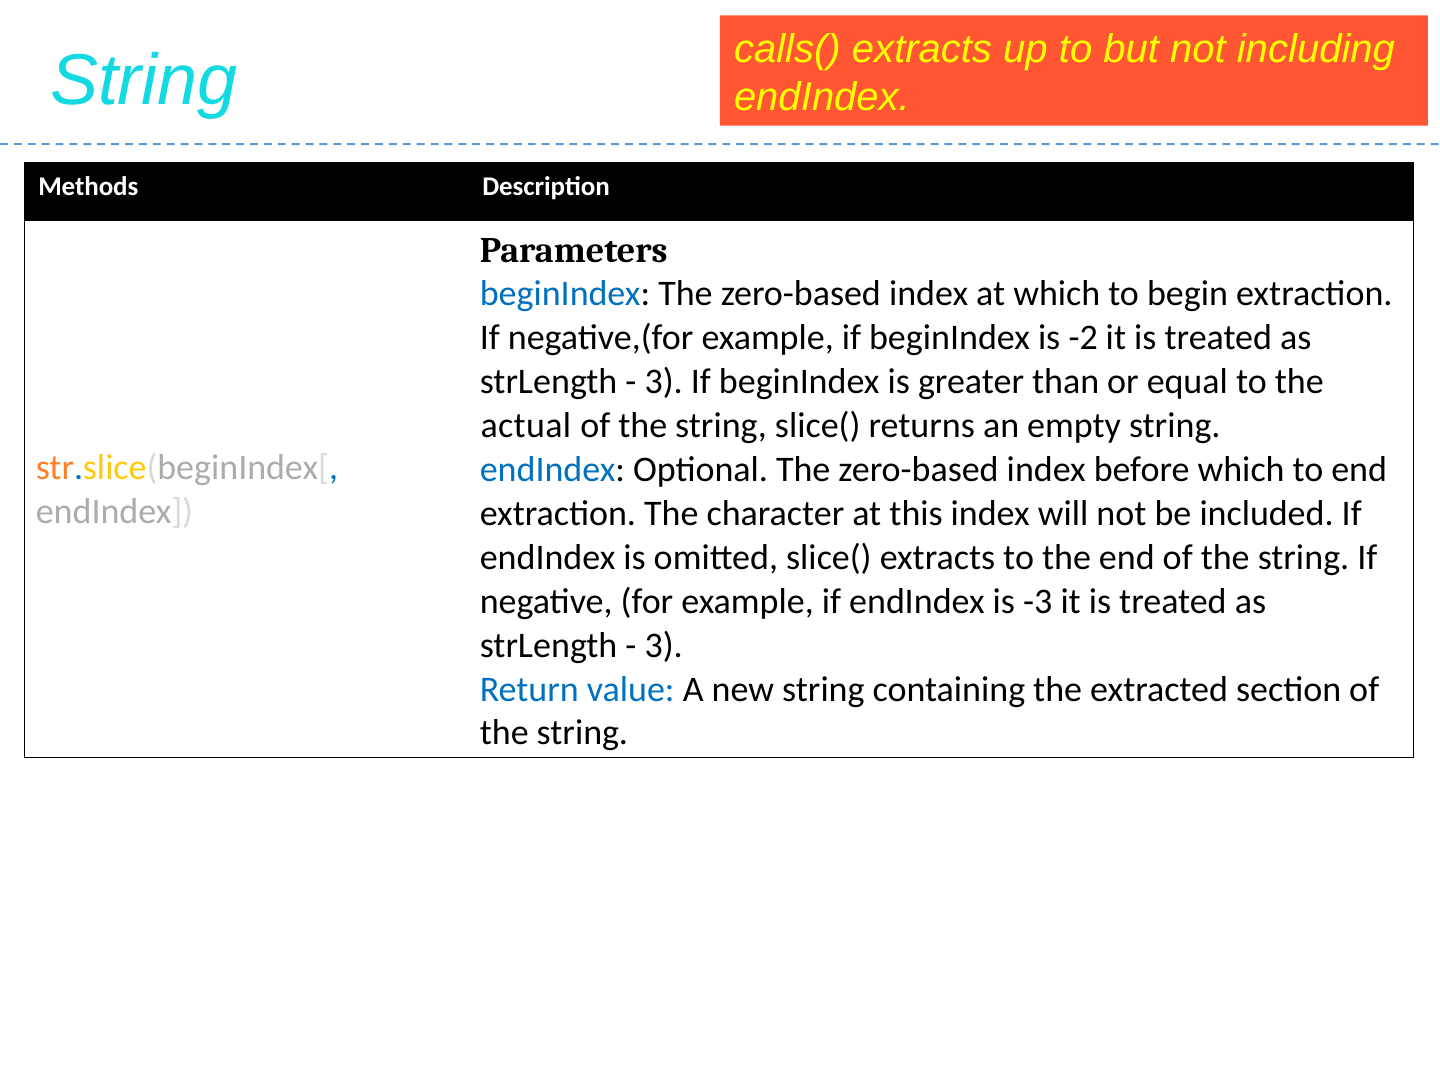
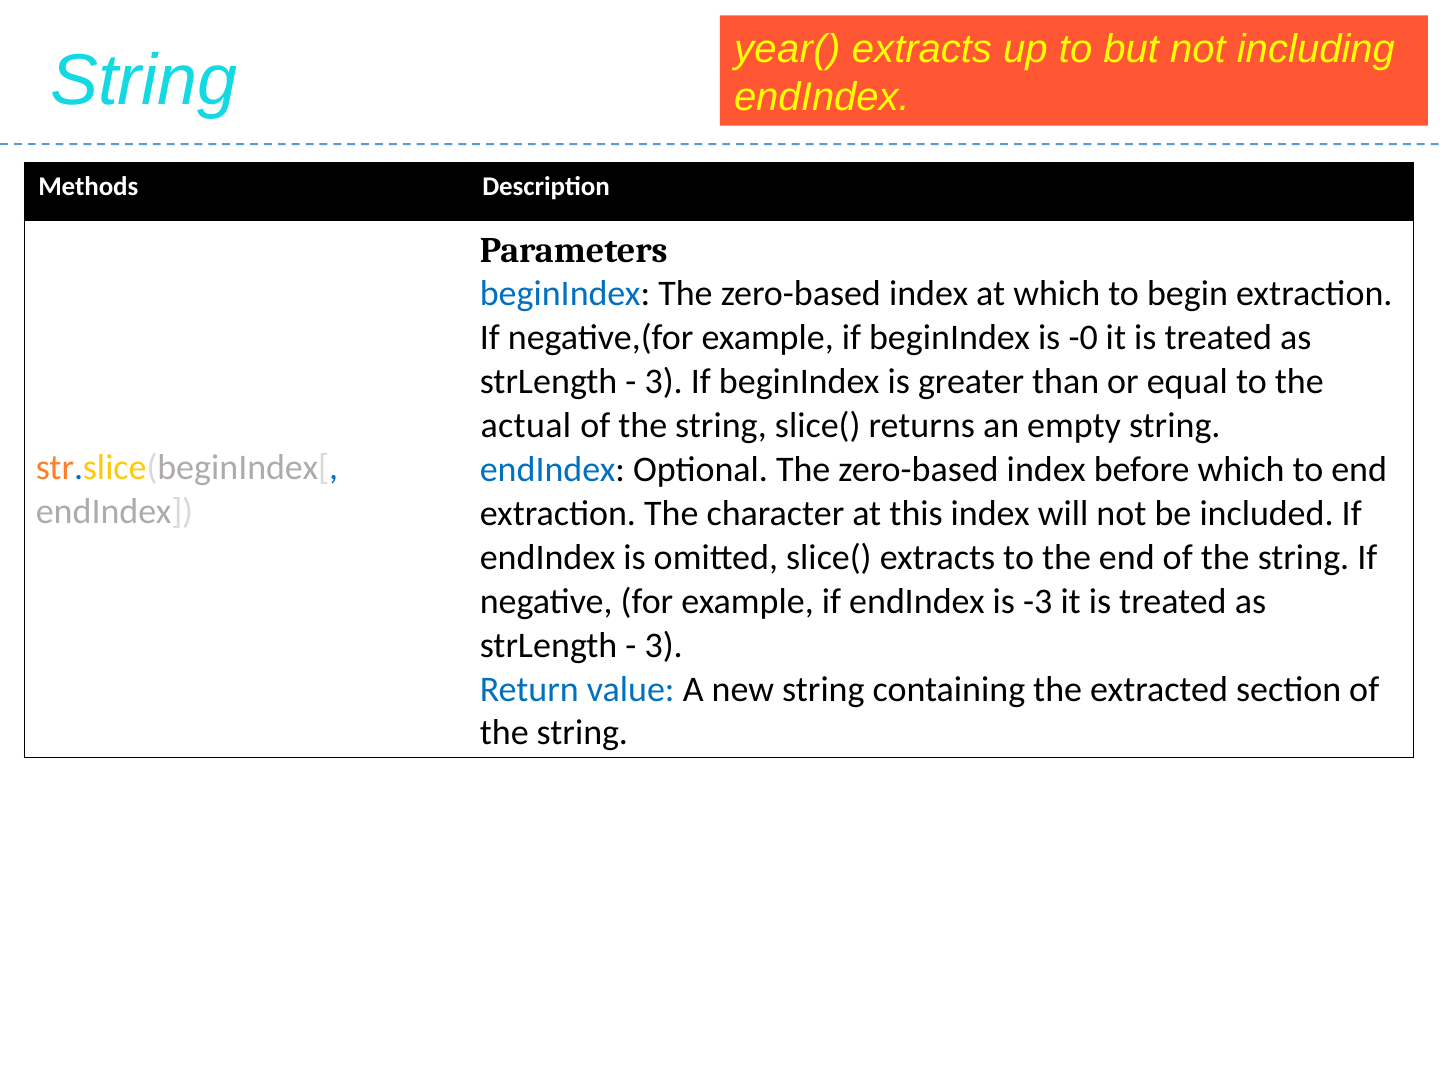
calls(: calls( -> year( (787, 49)
-2: -2 -> -0 (1083, 338)
